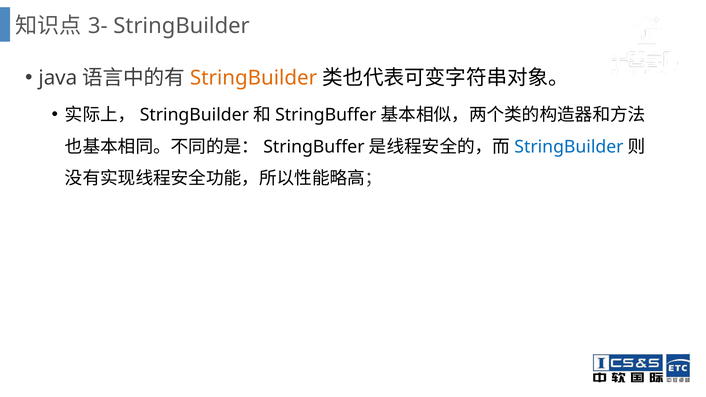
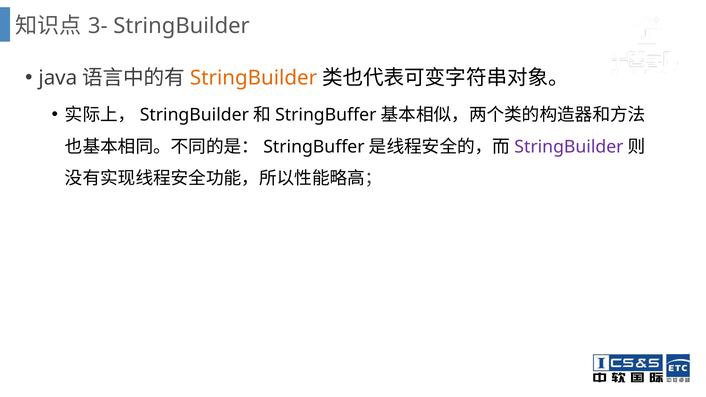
StringBuilder colour: blue -> purple (569, 147)
